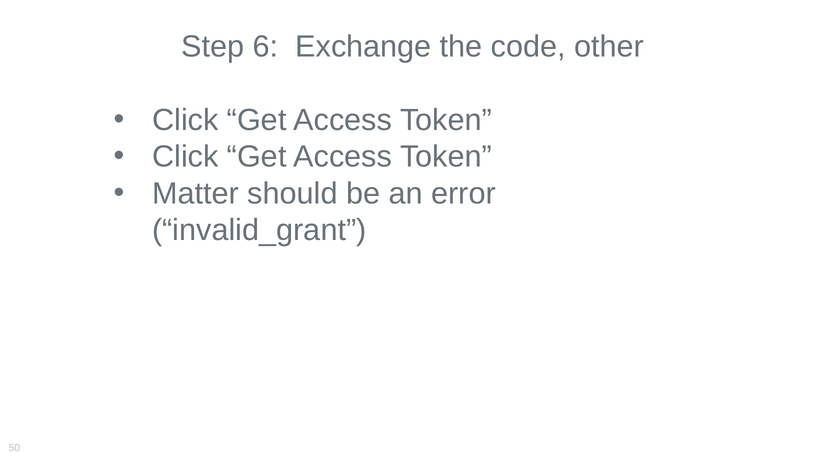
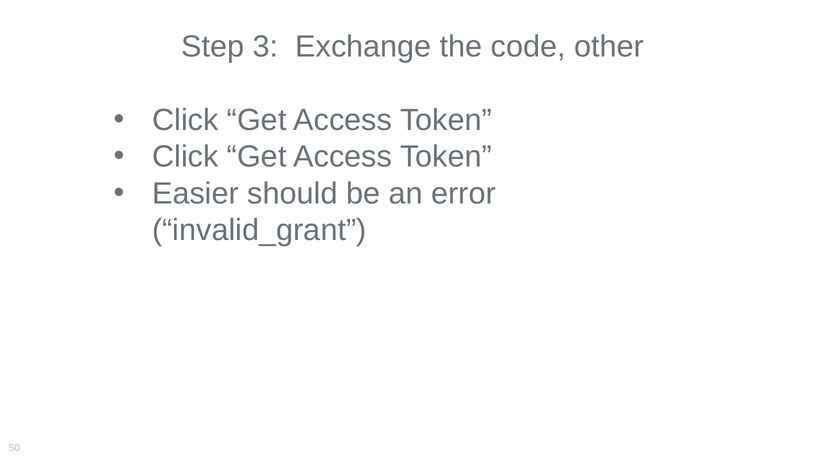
6: 6 -> 3 (265, 47)
Matter: Matter -> Easier (195, 194)
